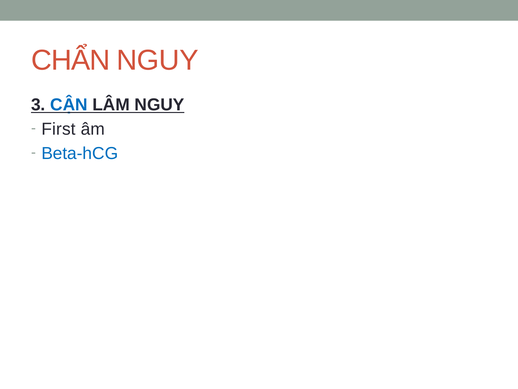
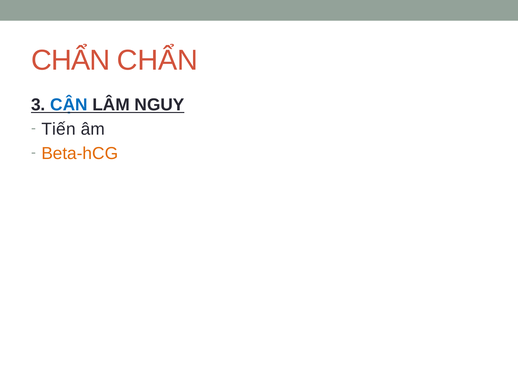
CHẨN NGUY: NGUY -> CHẨN (157, 60)
First: First -> Tiến (59, 129)
Beta-hCG colour: blue -> orange (80, 153)
